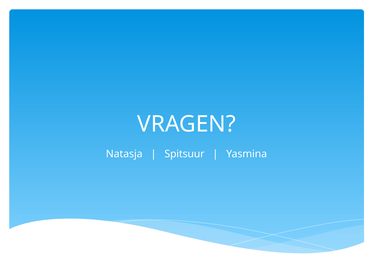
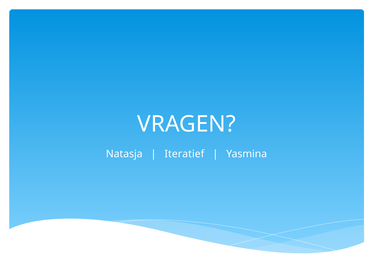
Spitsuur: Spitsuur -> Iteratief (184, 154)
